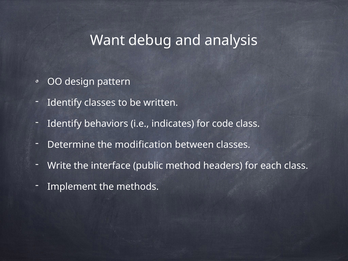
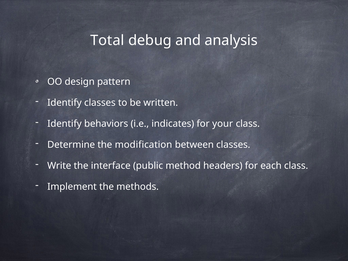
Want: Want -> Total (107, 40)
code: code -> your (223, 124)
